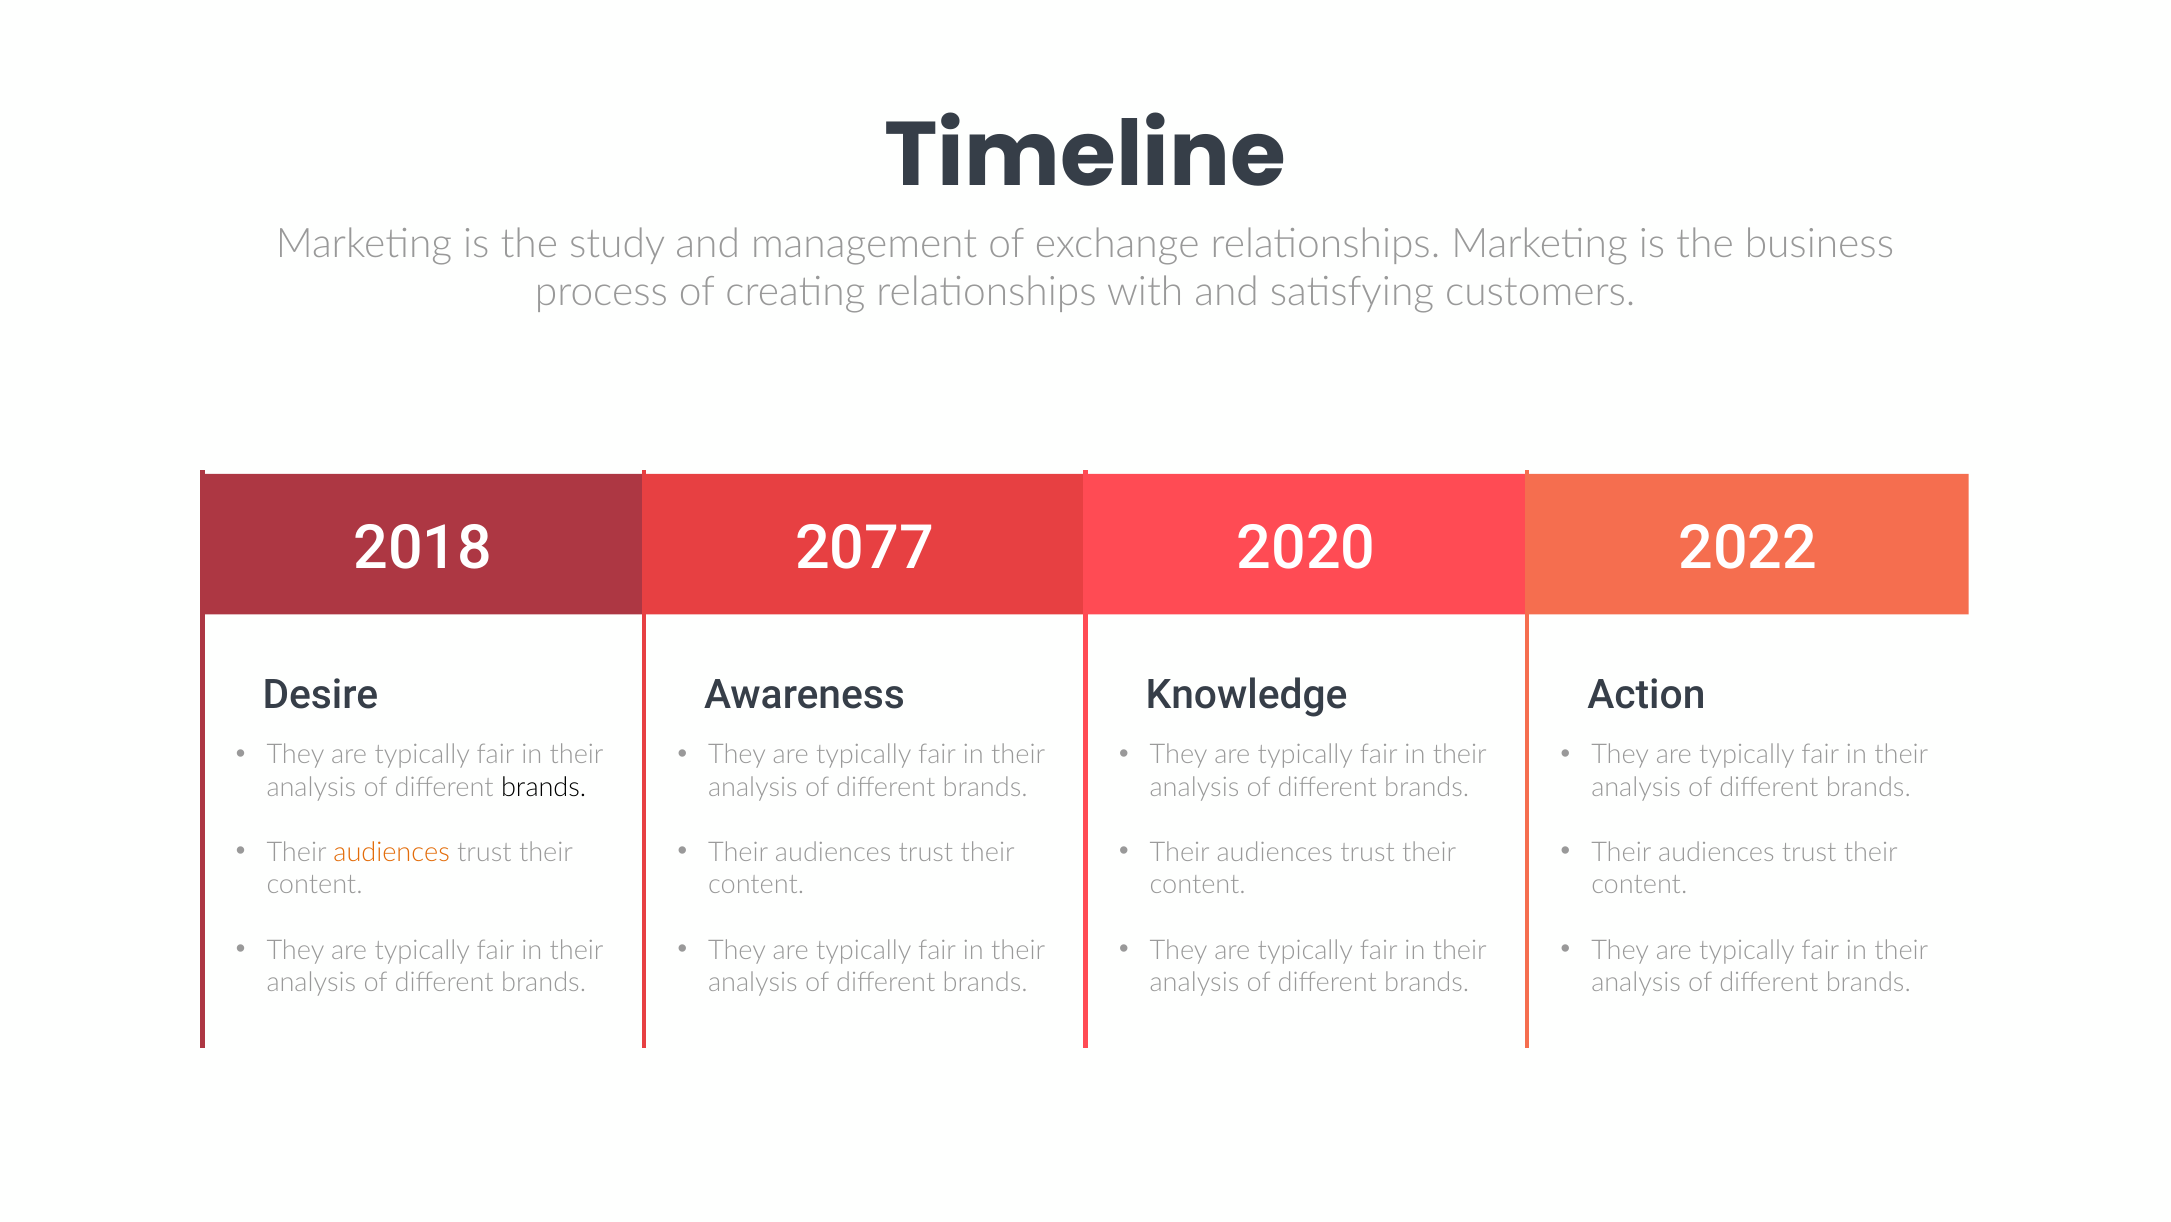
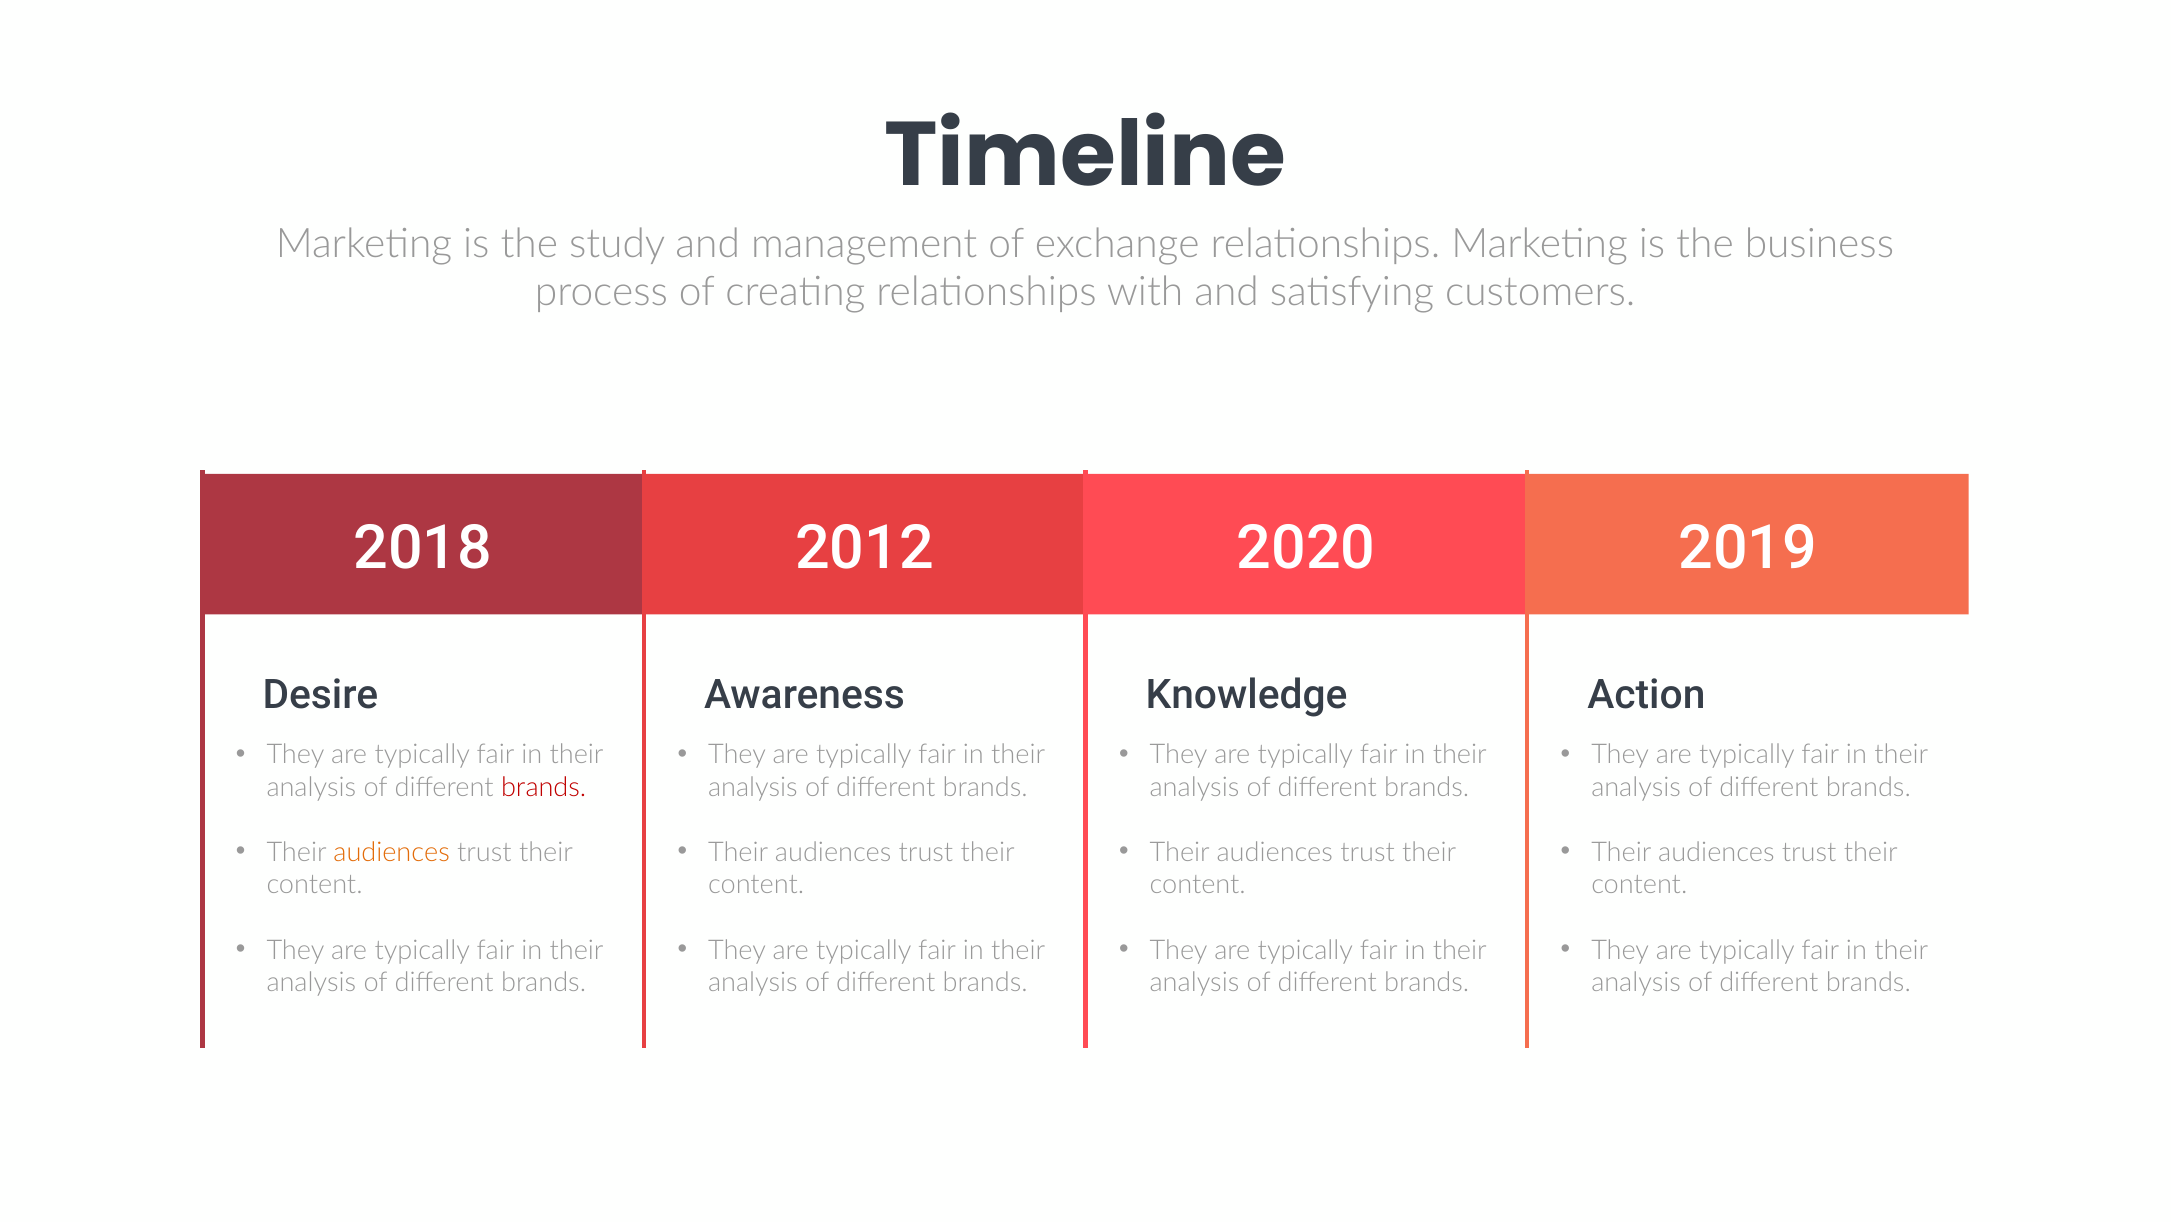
2077: 2077 -> 2012 (865, 548)
2022: 2022 -> 2019 (1748, 548)
brands colour: black -> red (544, 787)
